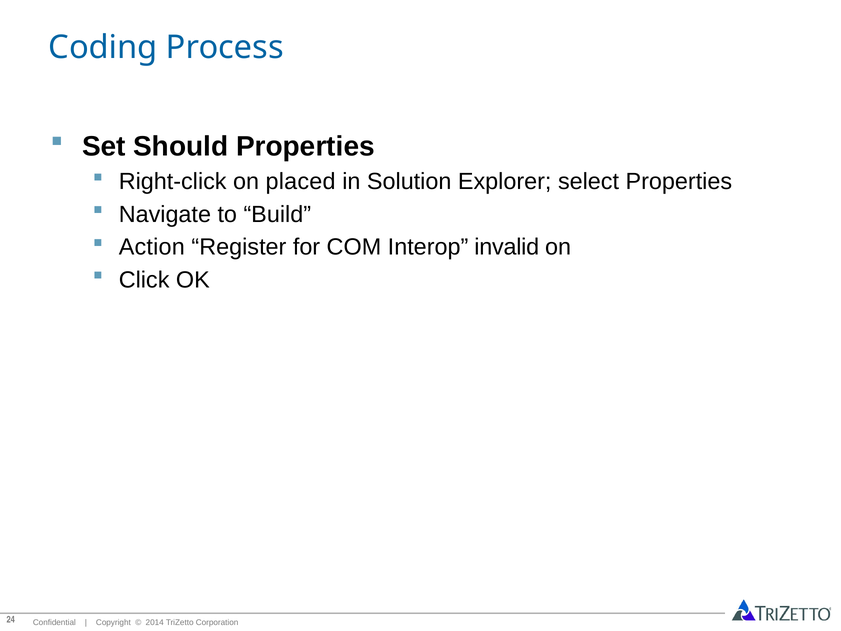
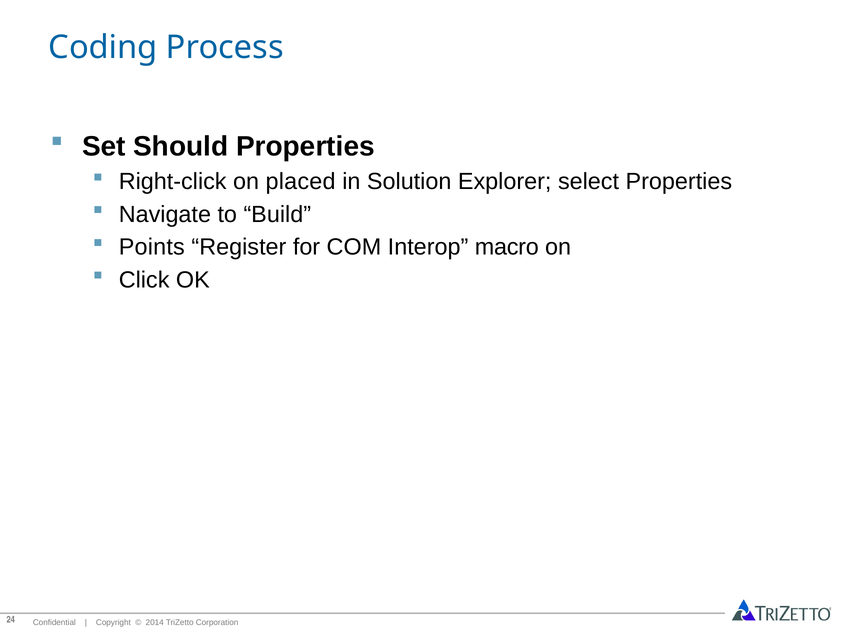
Action: Action -> Points (152, 247)
invalid: invalid -> macro (507, 247)
